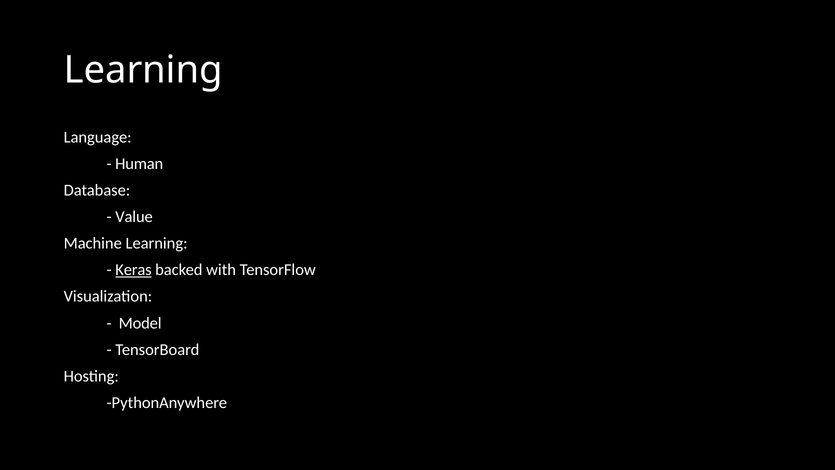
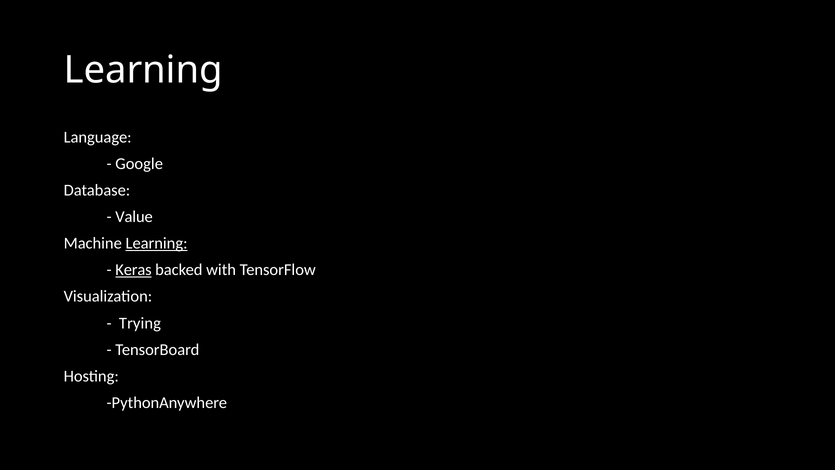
Human: Human -> Google (139, 164)
Learning underline: none -> present (157, 243)
Model: Model -> Trying (140, 323)
